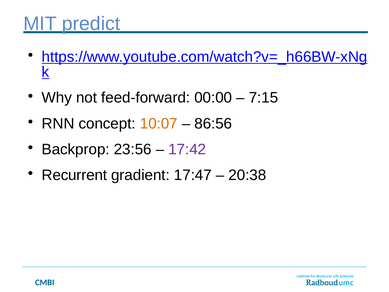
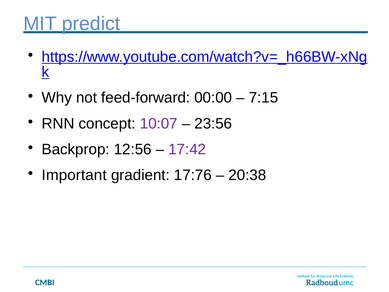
10:07 colour: orange -> purple (159, 123)
86:56: 86:56 -> 23:56 (213, 123)
23:56: 23:56 -> 12:56 (133, 149)
Recurrent: Recurrent -> Important (74, 175)
17:47: 17:47 -> 17:76 (193, 175)
